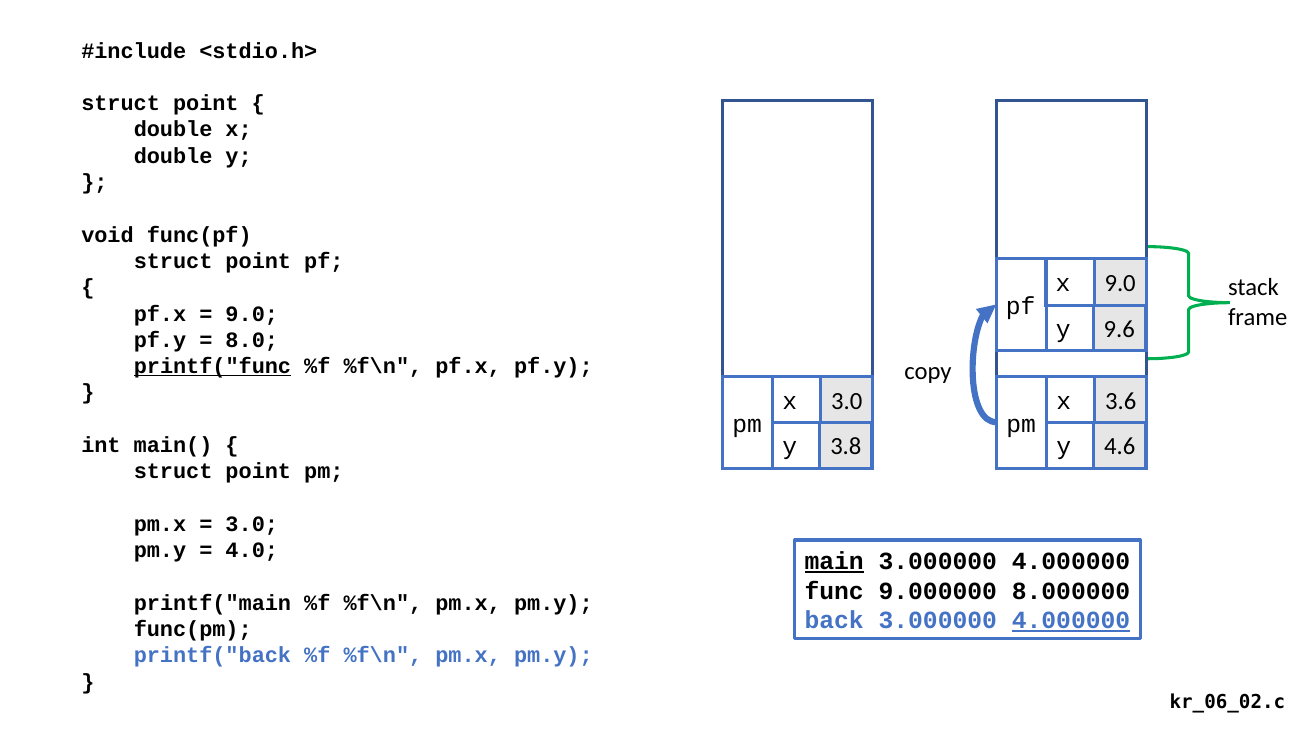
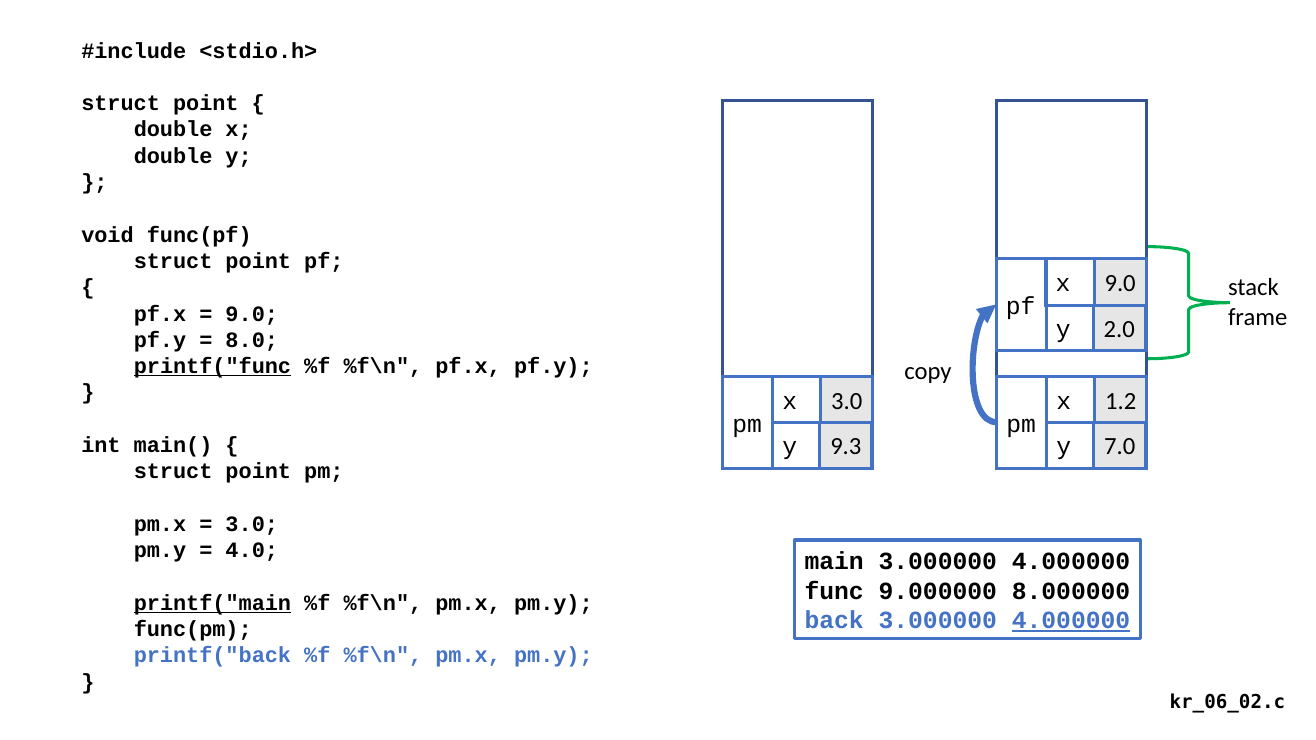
9.6: 9.6 -> 2.0 (1119, 329)
3.6: 3.6 -> 1.2 (1121, 401)
3.8: 3.8 -> 9.3 (846, 447)
4.6: 4.6 -> 7.0 (1120, 447)
main underline: present -> none (834, 562)
printf("main underline: none -> present (212, 603)
